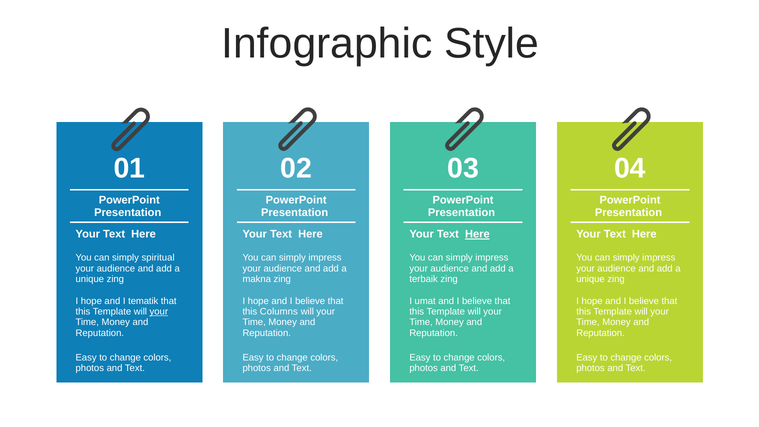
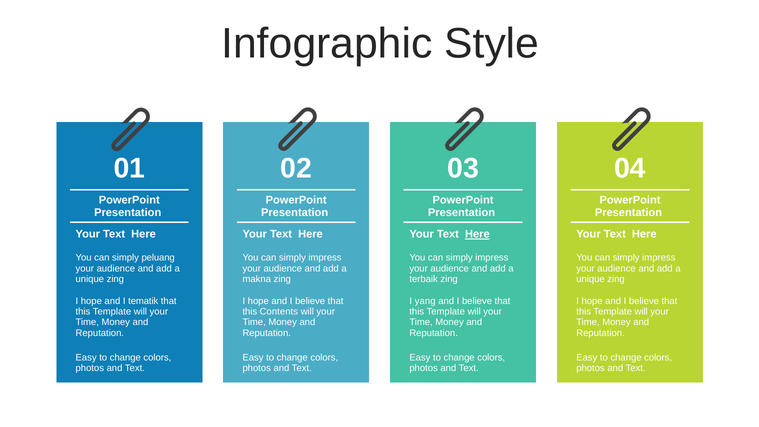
spiritual: spiritual -> peluang (158, 258)
umat: umat -> yang (425, 301)
your underline: present -> none (159, 312)
Columns: Columns -> Contents (279, 312)
